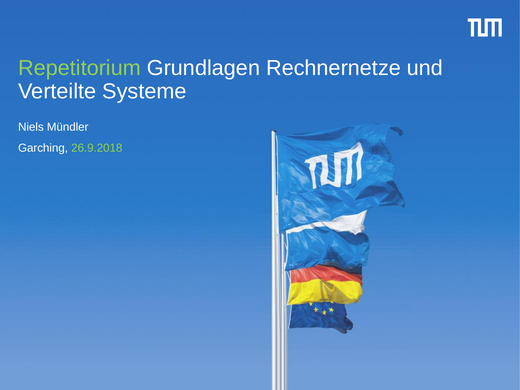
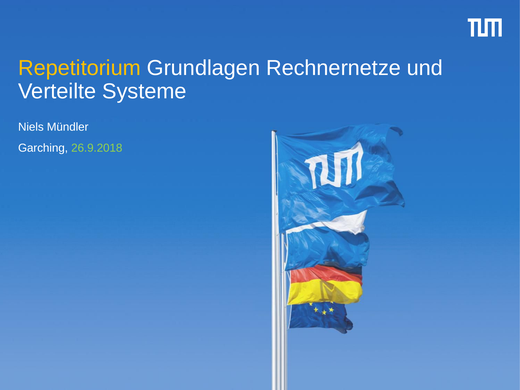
Repetitorium colour: light green -> yellow (79, 68)
